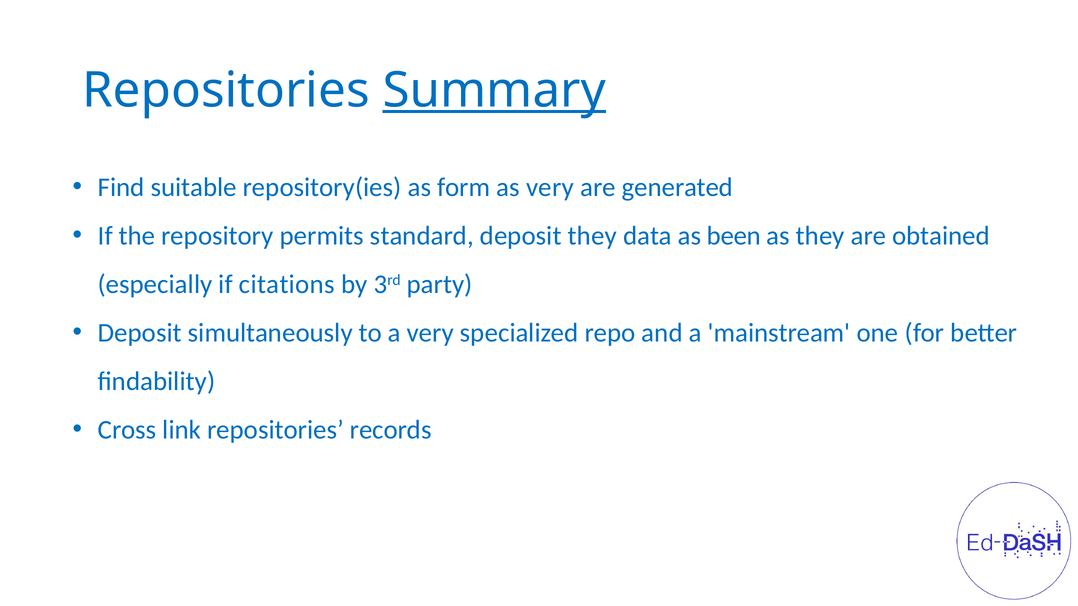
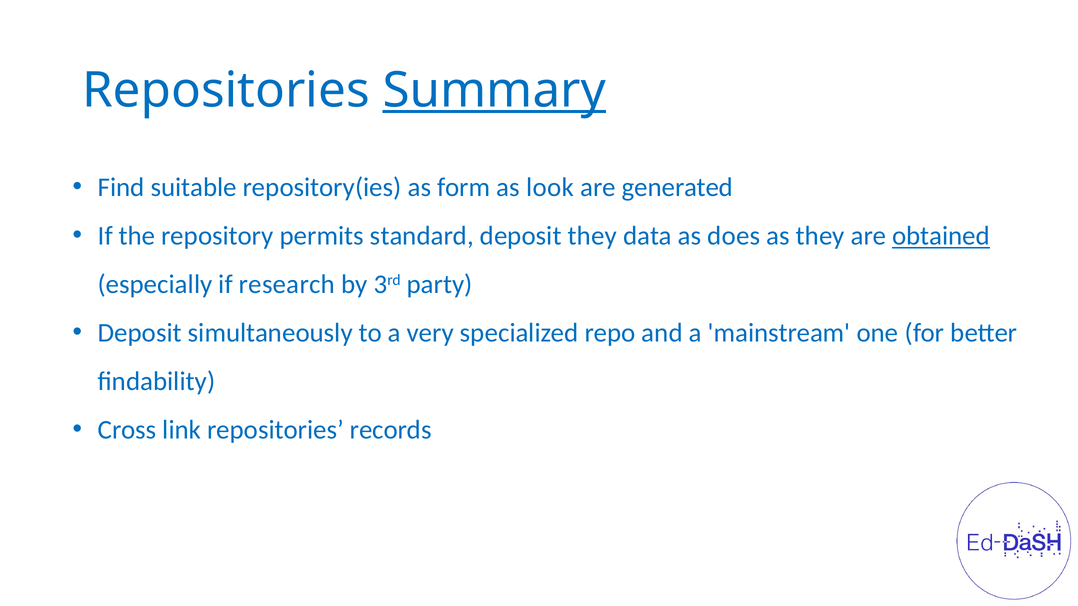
as very: very -> look (550, 188)
been: been -> does (734, 236)
obtained underline: none -> present (941, 236)
citations: citations -> research (287, 285)
